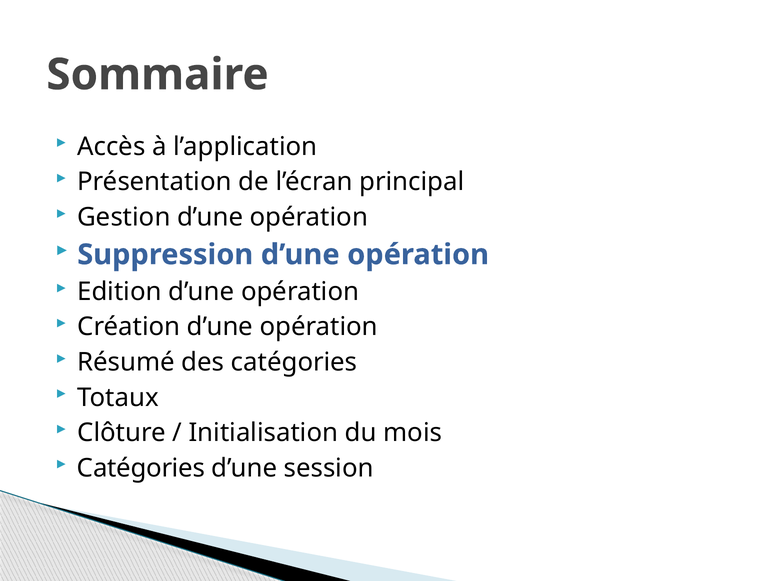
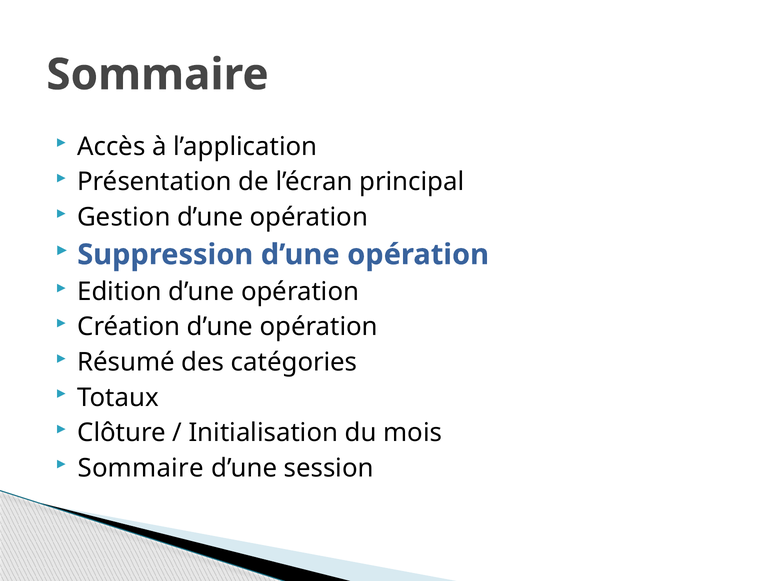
Catégories: Catégories -> Sommaire (141, 468)
